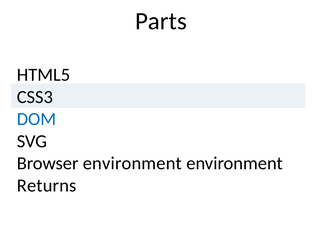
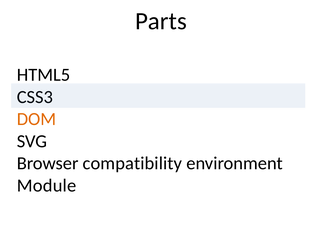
DOM colour: blue -> orange (36, 119)
Browser environment: environment -> compatibility (132, 164)
Returns: Returns -> Module (47, 186)
